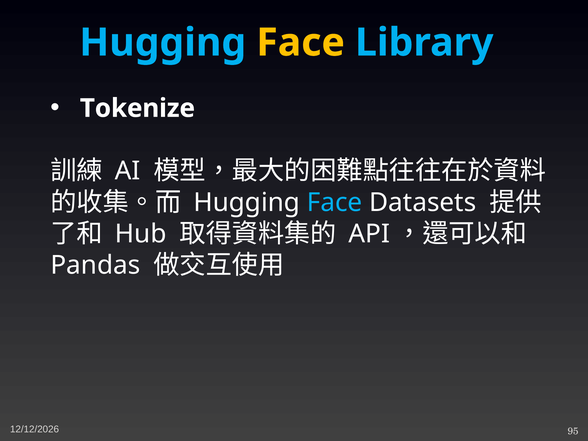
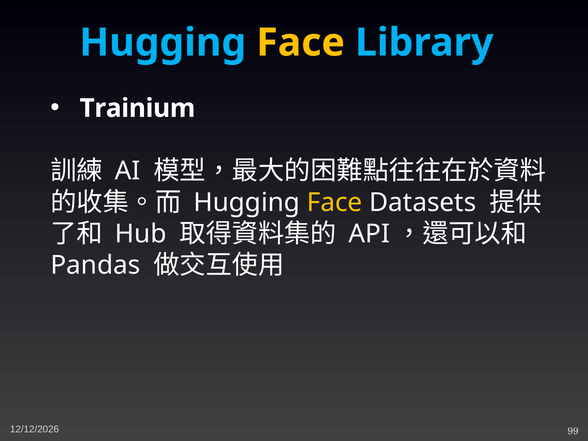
Tokenize: Tokenize -> Trainium (137, 108)
Face colour: light blue -> yellow (335, 202)
95: 95 -> 99 (573, 431)
